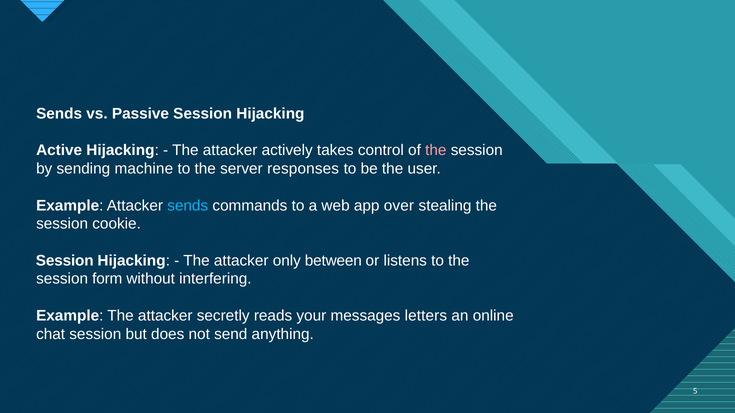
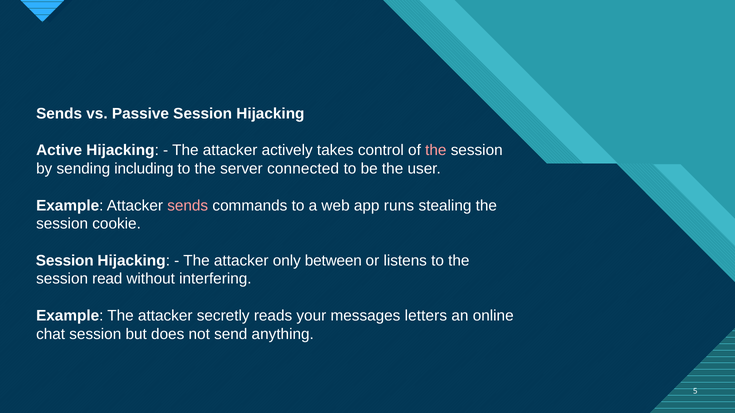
machine: machine -> including (144, 169)
responses: responses -> connected (303, 169)
sends colour: light blue -> pink (188, 206)
over: over -> runs (399, 206)
form: form -> read (107, 279)
